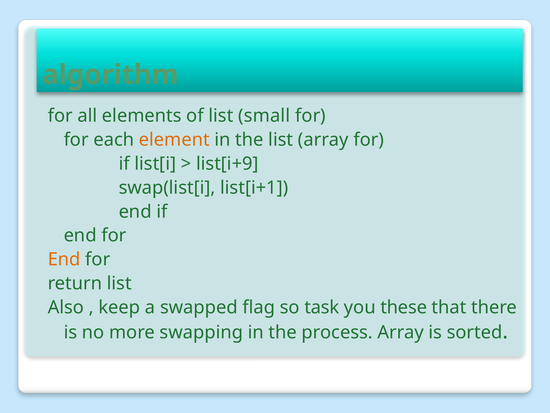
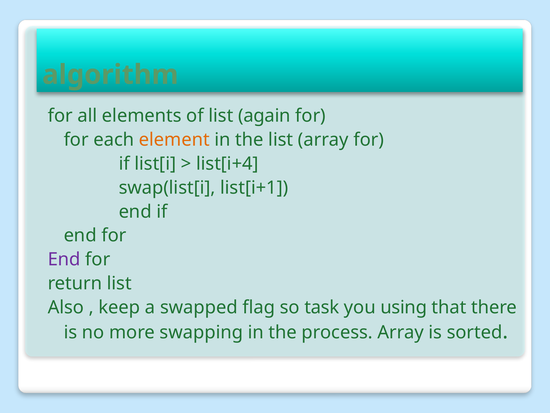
small: small -> again (264, 116)
list[i+9: list[i+9 -> list[i+4 (227, 164)
End colour: orange -> purple (64, 259)
these: these -> using (404, 307)
